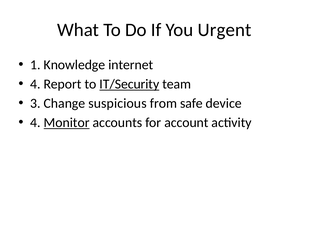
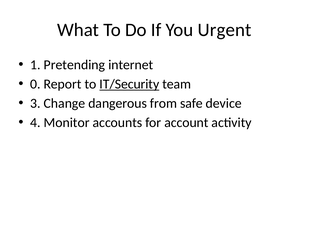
Knowledge: Knowledge -> Pretending (74, 65)
4: 4 -> 0 (35, 84)
suspicious: suspicious -> dangerous (118, 103)
Monitor underline: present -> none (67, 123)
